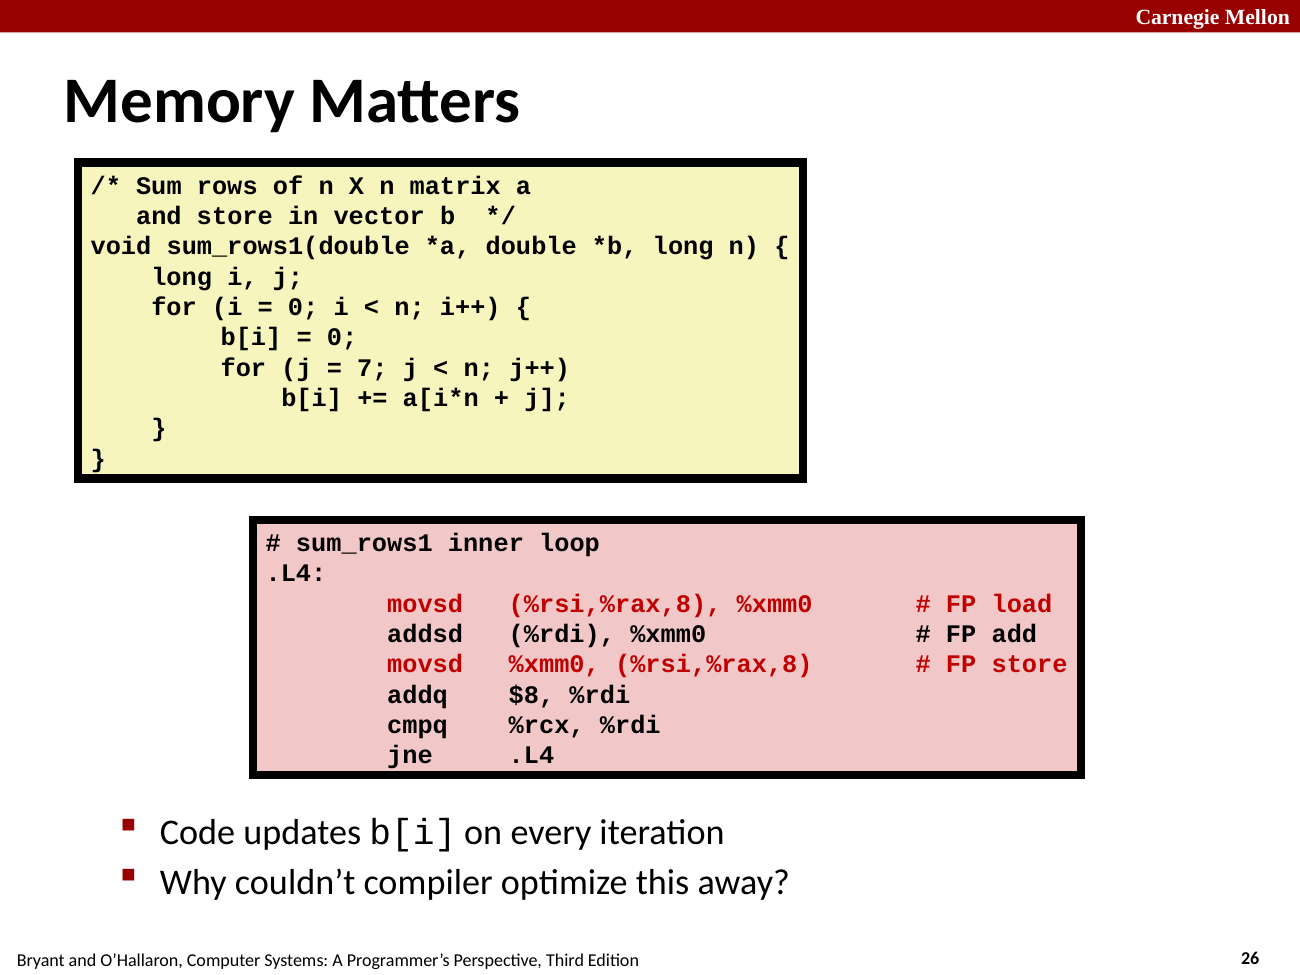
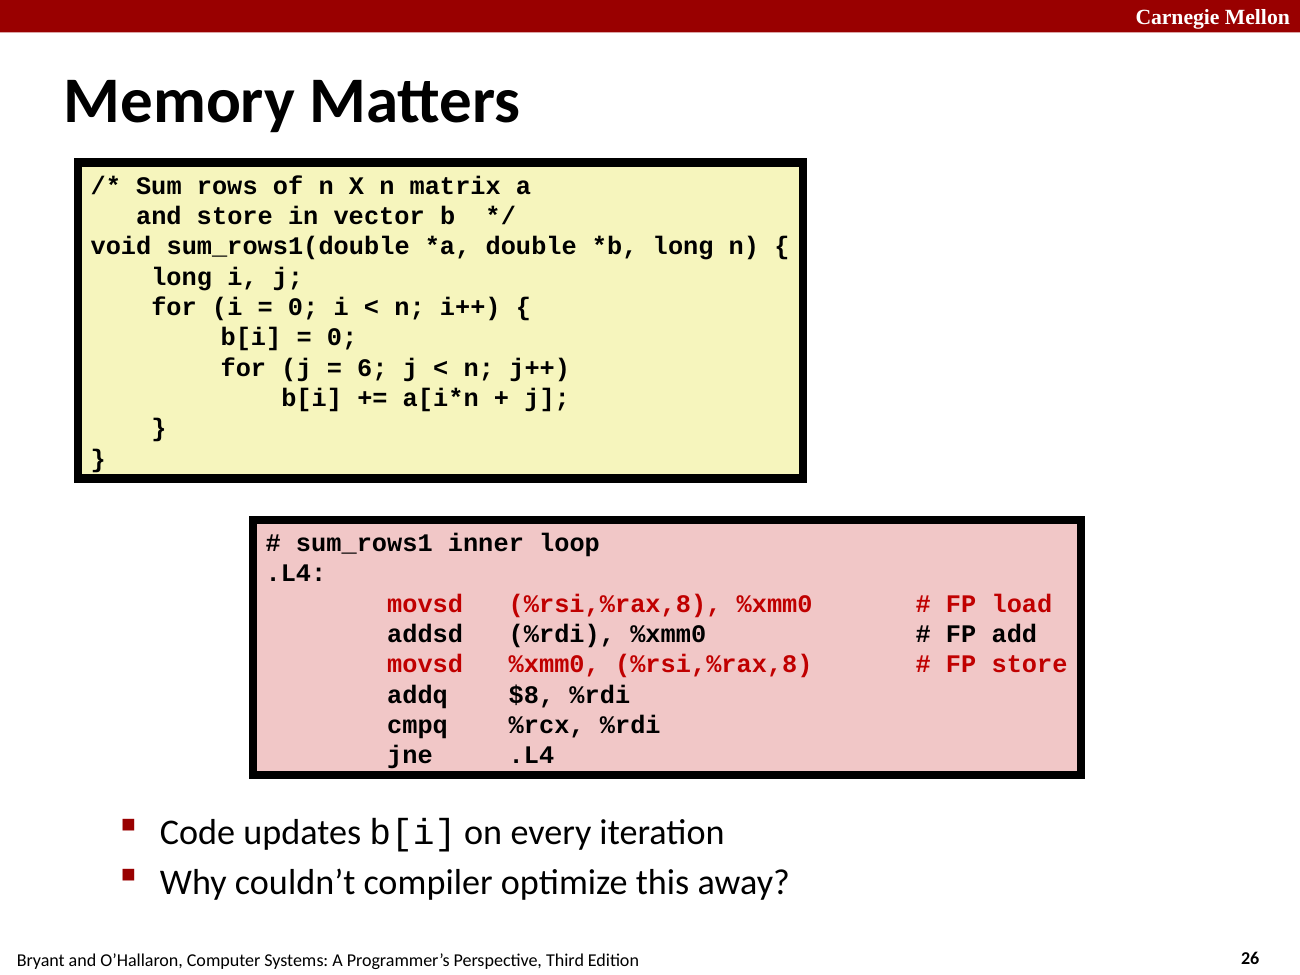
7: 7 -> 6 (372, 368)
